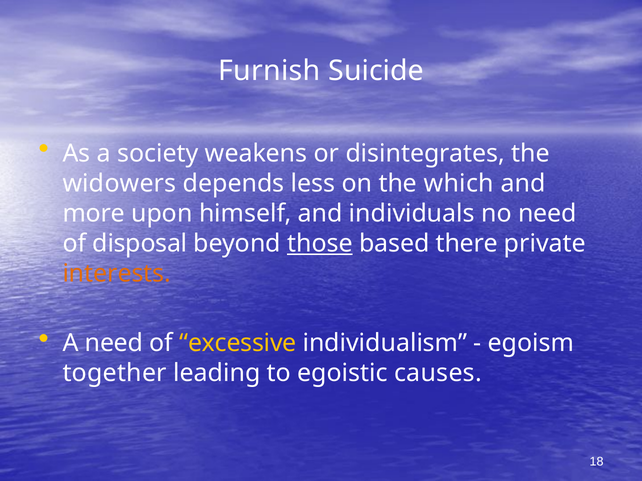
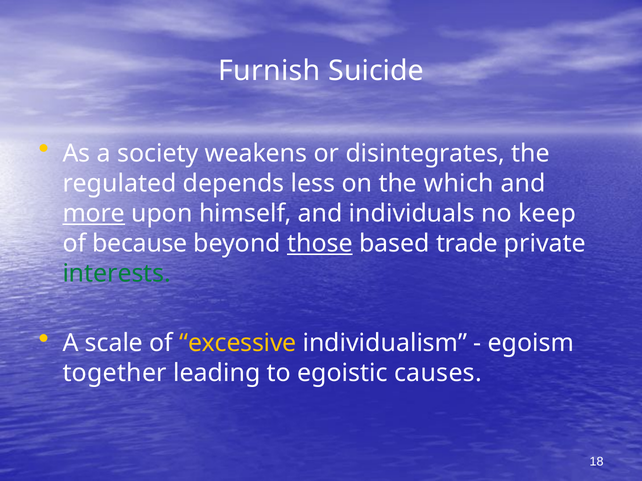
widowers: widowers -> regulated (120, 184)
more underline: none -> present (94, 214)
no need: need -> keep (547, 214)
disposal: disposal -> because (140, 244)
there: there -> trade (467, 244)
interests colour: orange -> green (117, 274)
A need: need -> scale (114, 344)
